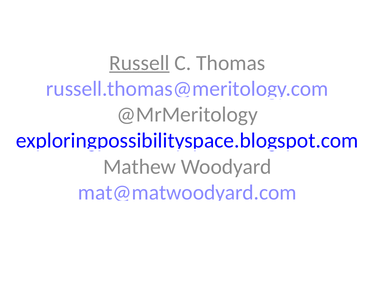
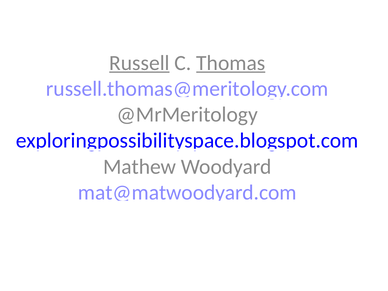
Thomas underline: none -> present (231, 63)
